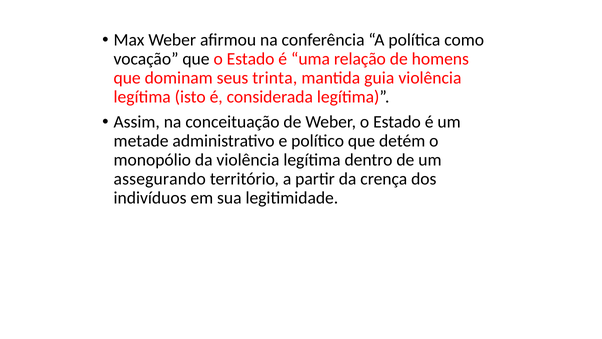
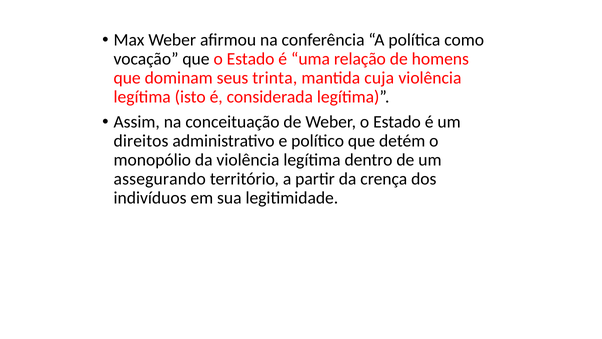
guia: guia -> cuja (379, 78)
metade: metade -> direitos (141, 141)
